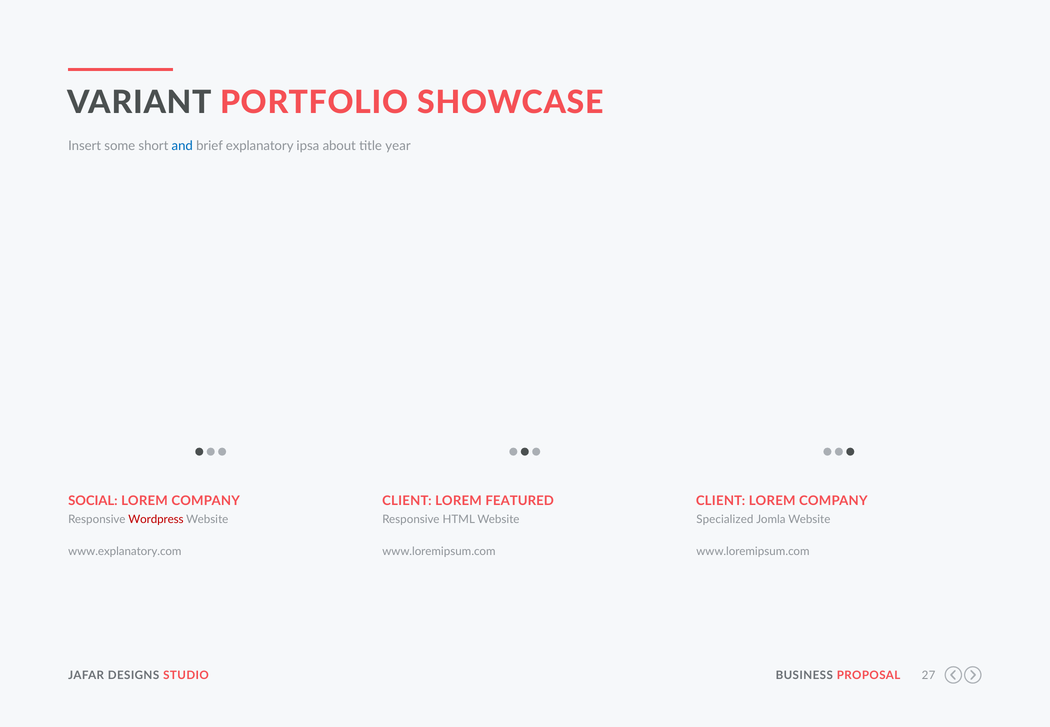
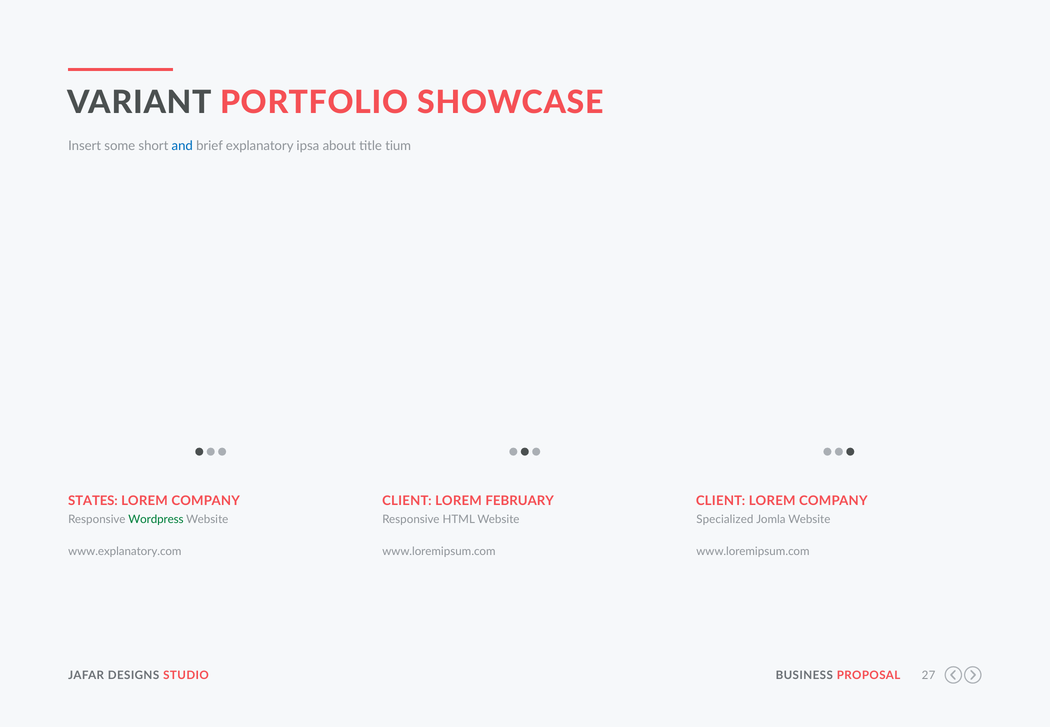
year: year -> tium (398, 146)
SOCIAL: SOCIAL -> STATES (93, 501)
FEATURED: FEATURED -> FEBRUARY (520, 501)
Wordpress colour: red -> green (156, 519)
